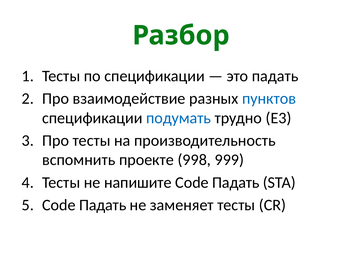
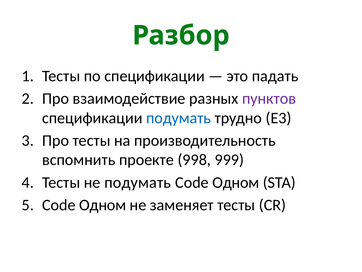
пунктов colour: blue -> purple (269, 98)
не напишите: напишите -> подумать (138, 182)
Падать: Падать -> Одном (236, 182)
Падать: Падать -> Одном (103, 205)
